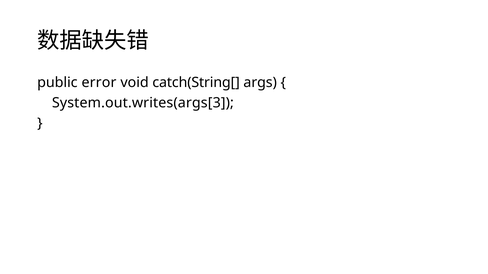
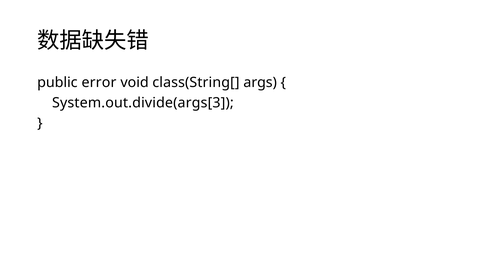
catch(String[: catch(String[ -> class(String[ (196, 83)
System.out.writes(args[3: System.out.writes(args[3 -> System.out.divide(args[3 (143, 103)
